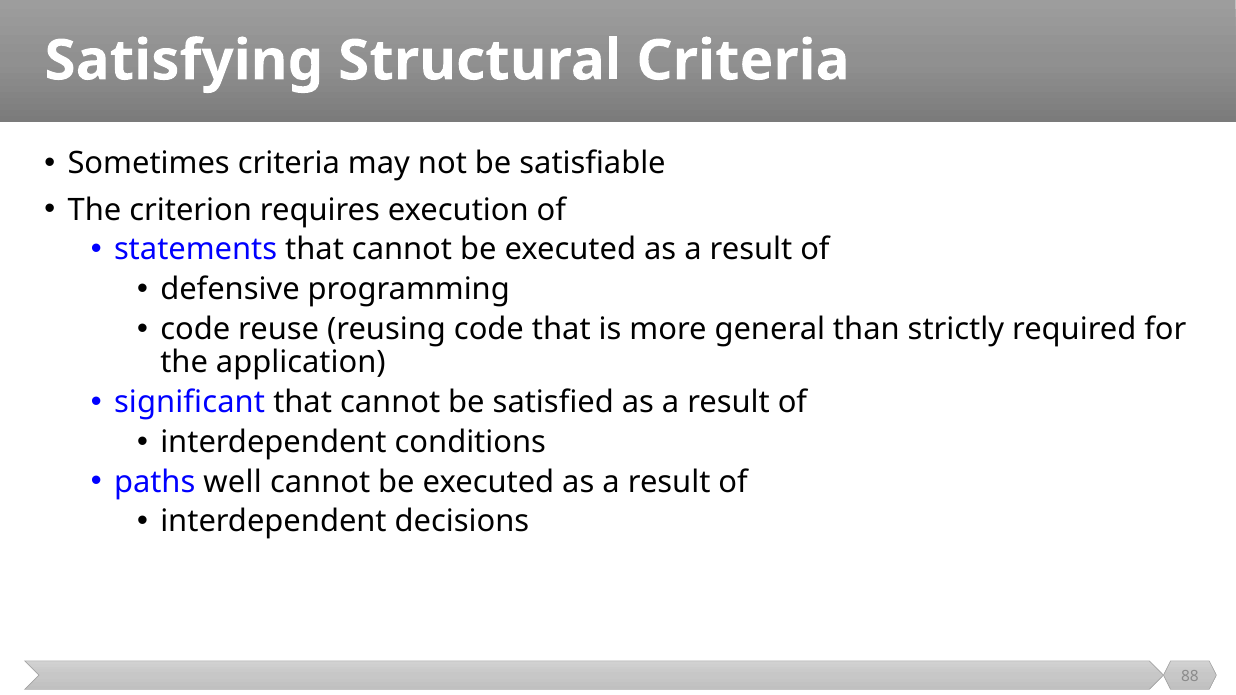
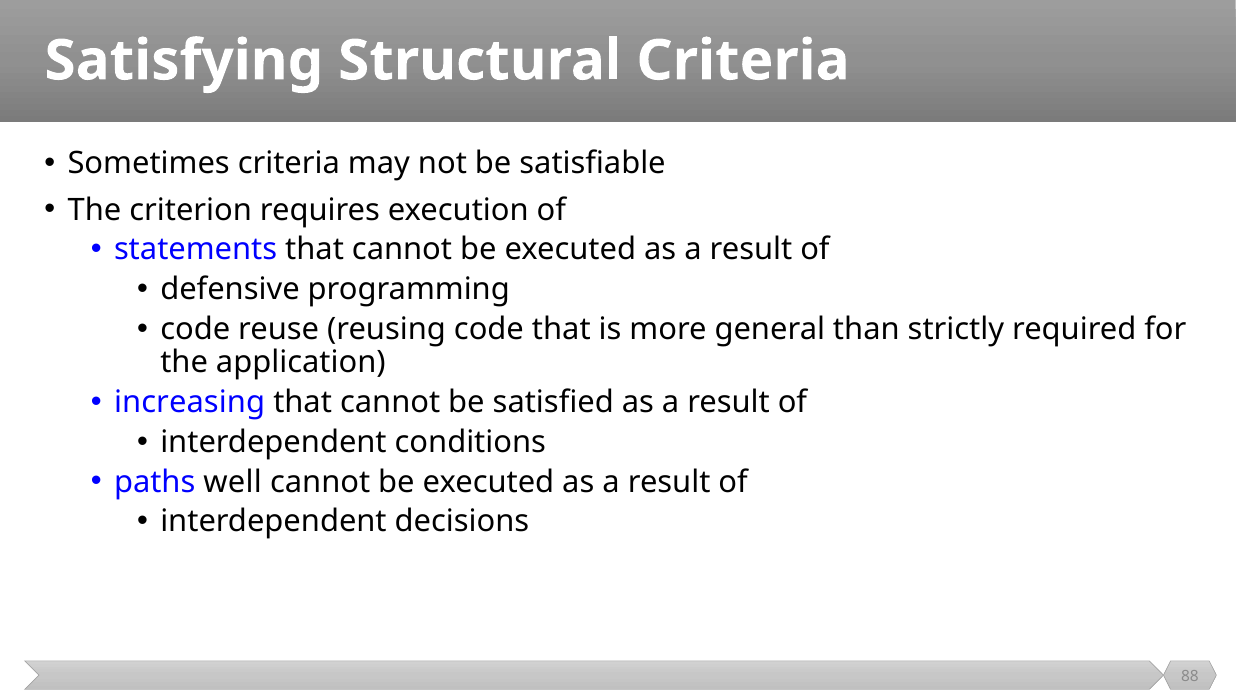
significant: significant -> increasing (190, 402)
